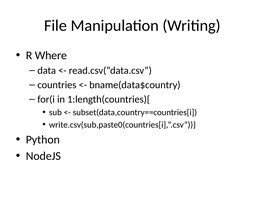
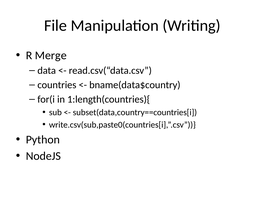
Where: Where -> Merge (51, 56)
